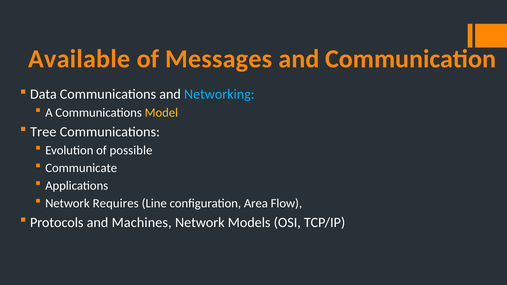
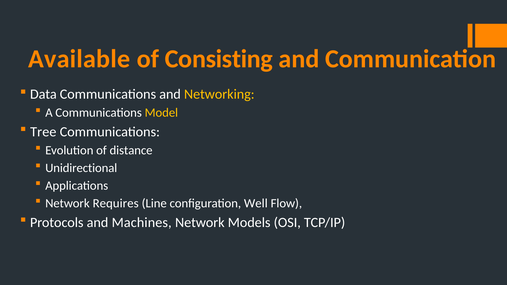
Messages: Messages -> Consisting (219, 59)
Networking colour: light blue -> yellow (219, 94)
possible: possible -> distance (131, 150)
Communicate: Communicate -> Unidirectional (81, 168)
Area: Area -> Well (256, 204)
